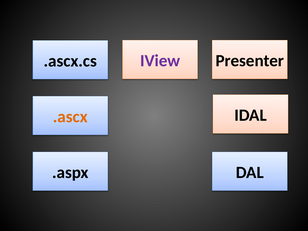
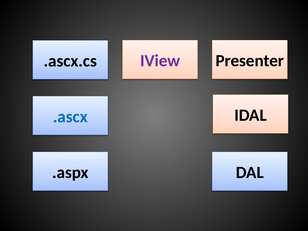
.ascx colour: orange -> blue (70, 117)
